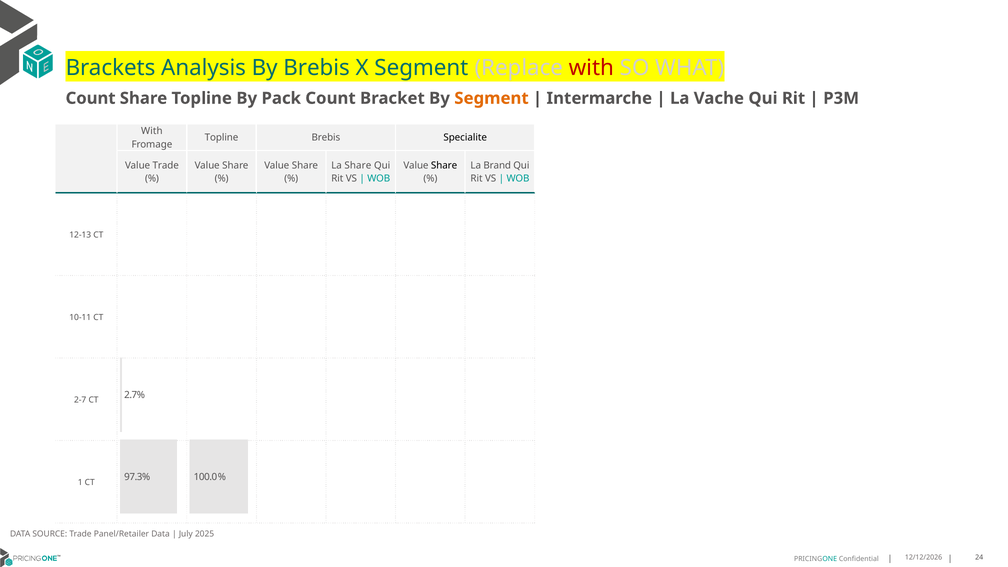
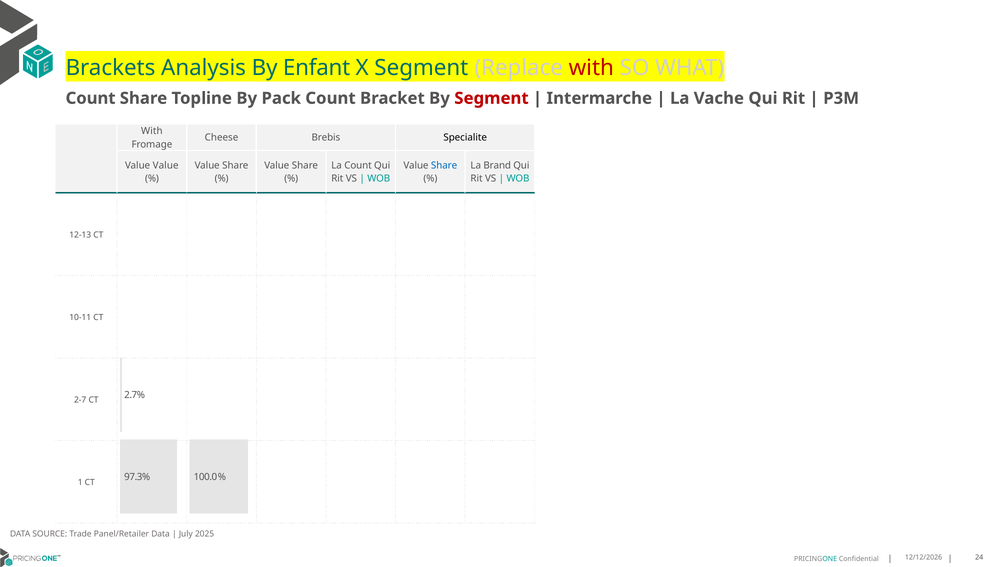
By Brebis: Brebis -> Enfant (317, 68)
Segment colour: orange -> red (491, 98)
Topline: Topline -> Cheese (222, 138)
Value Trade: Trade -> Value (166, 166)
La Share: Share -> Count (358, 166)
Share colour: black -> blue (444, 166)
